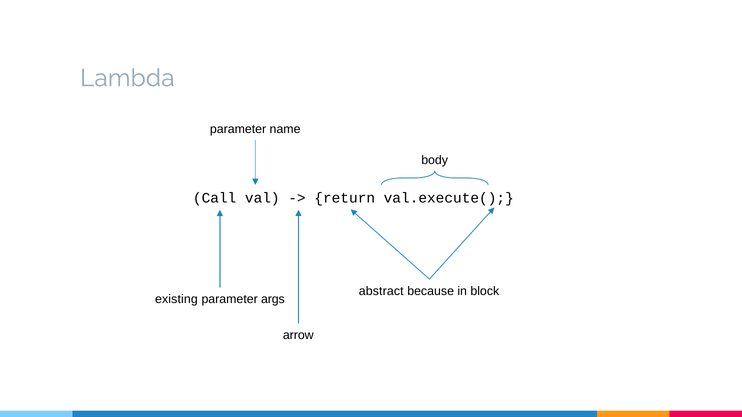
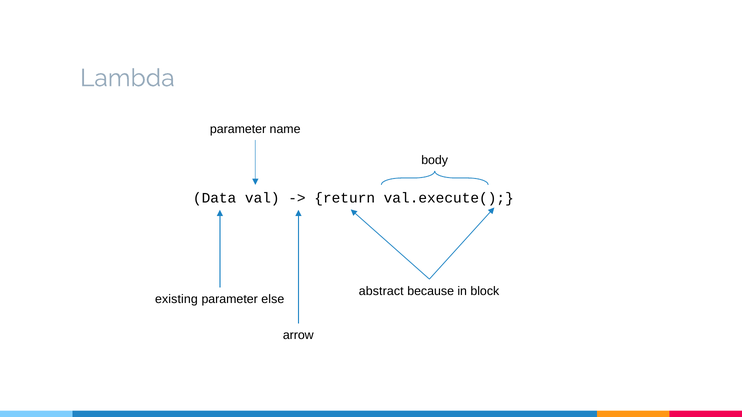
Call: Call -> Data (215, 198)
args: args -> else (273, 300)
